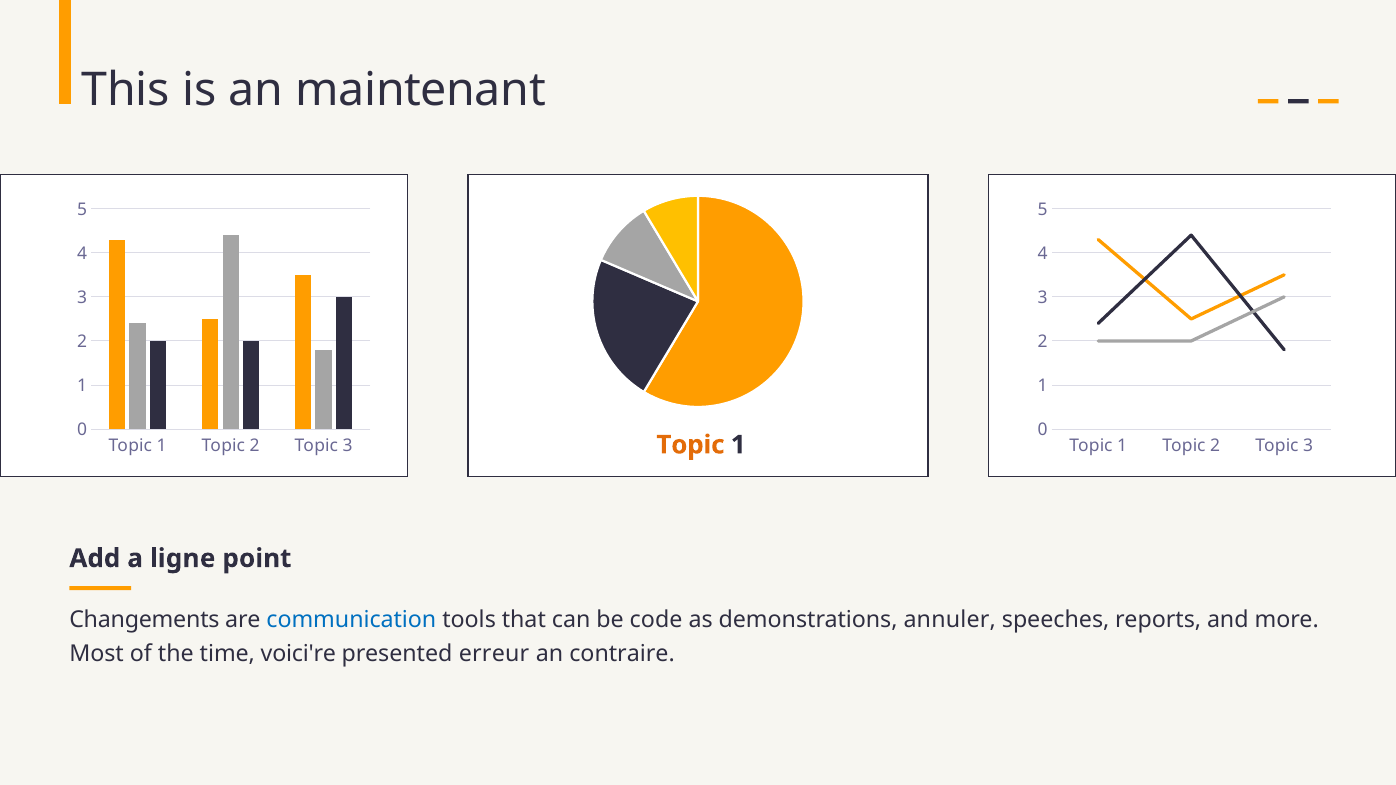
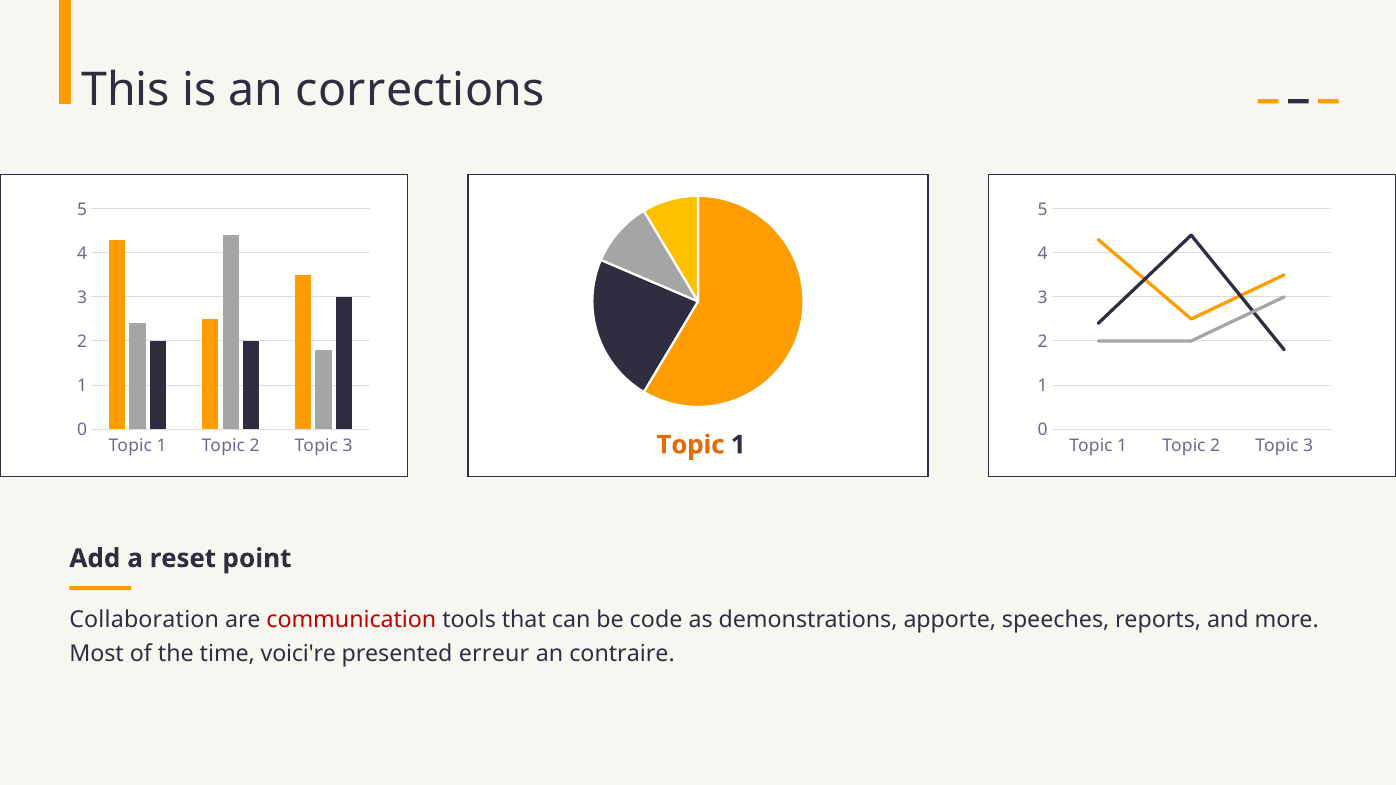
maintenant: maintenant -> corrections (420, 90)
ligne: ligne -> reset (183, 559)
Changements: Changements -> Collaboration (144, 620)
communication colour: blue -> red (351, 620)
annuler: annuler -> apporte (950, 620)
